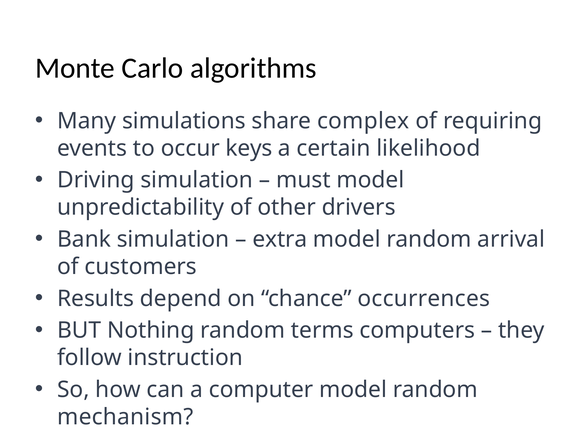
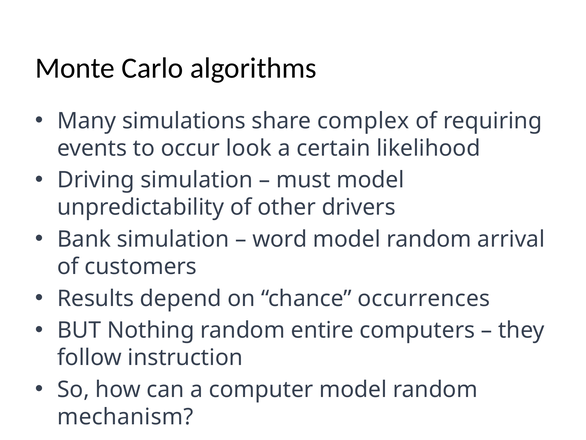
keys: keys -> look (249, 148)
extra: extra -> word (280, 239)
terms: terms -> entire (322, 330)
